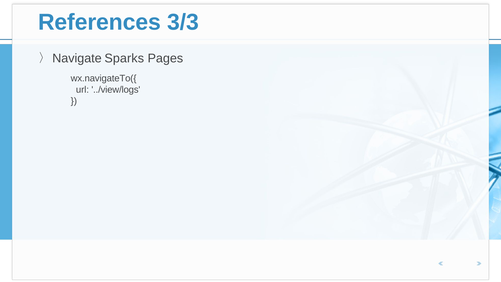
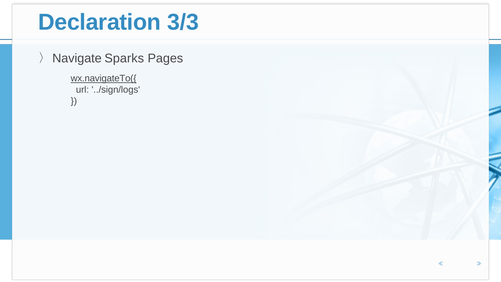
References: References -> Declaration (100, 22)
wx.navigateTo({ underline: none -> present (104, 78)
../view/logs: ../view/logs -> ../sign/logs (116, 90)
